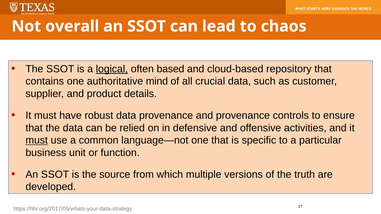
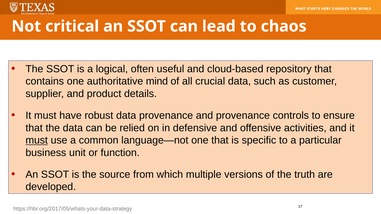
overall: overall -> critical (72, 26)
logical underline: present -> none (112, 69)
based: based -> useful (170, 69)
